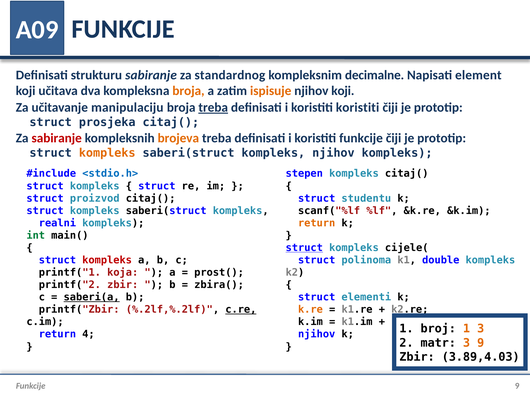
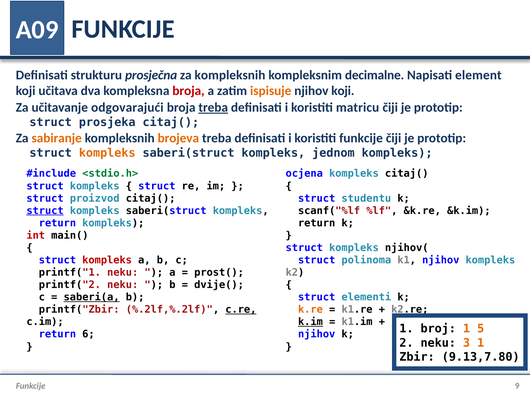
strukturu sabiranje: sabiranje -> prosječna (151, 75)
za standardnog: standardnog -> kompleksnih (230, 75)
broja colour: orange -> red (188, 91)
manipulaciju: manipulaciju -> odgovarajući (127, 108)
koristiti koristiti: koristiti -> matricu (358, 108)
sabiranje colour: red -> orange (57, 138)
kompleks njihov: njihov -> jednom (333, 153)
<stdio.h> colour: blue -> green (110, 174)
stepen: stepen -> ocjena (304, 174)
struct underline: none -> present (45, 211)
realni: realni -> return (57, 223)
return colour: orange -> black (317, 223)
int colour: green -> red (36, 236)
struct underline: present -> none (304, 248)
cijele(: cijele( -> njihov( (407, 248)
k1 double: double -> njihov (441, 260)
printf("1 koja: koja -> neku (123, 273)
printf("2 zbir: zbir -> neku (123, 285)
zbira(: zbira( -> dvije( (219, 285)
k.im underline: none -> present (310, 322)
1 3: 3 -> 5 (481, 329)
4: 4 -> 6 (88, 335)
2 matr: matr -> neku (438, 343)
3 9: 9 -> 1 (481, 343)
3.89,4.03: 3.89,4.03 -> 9.13,7.80 (481, 357)
